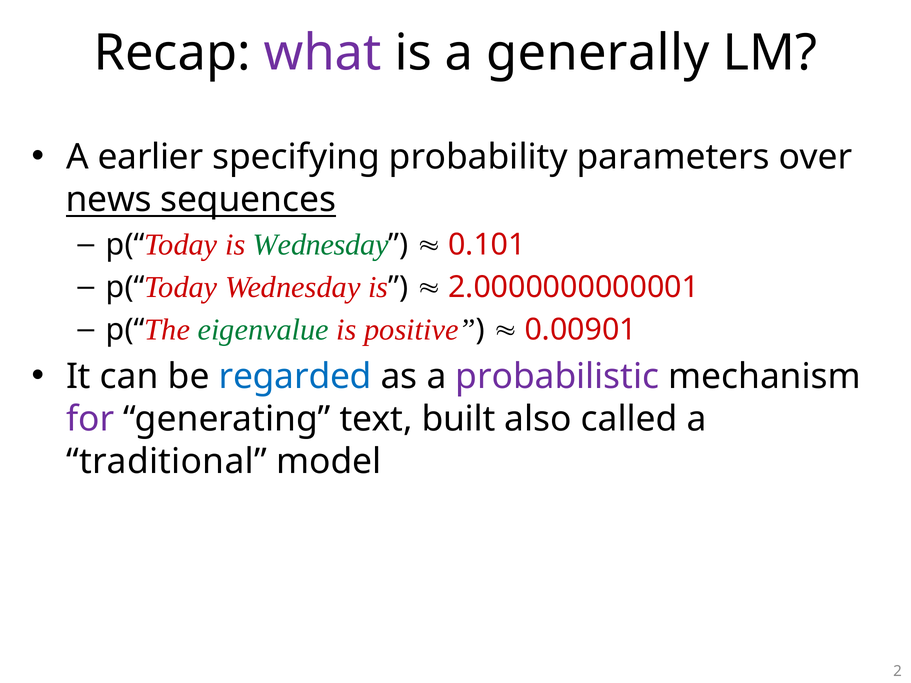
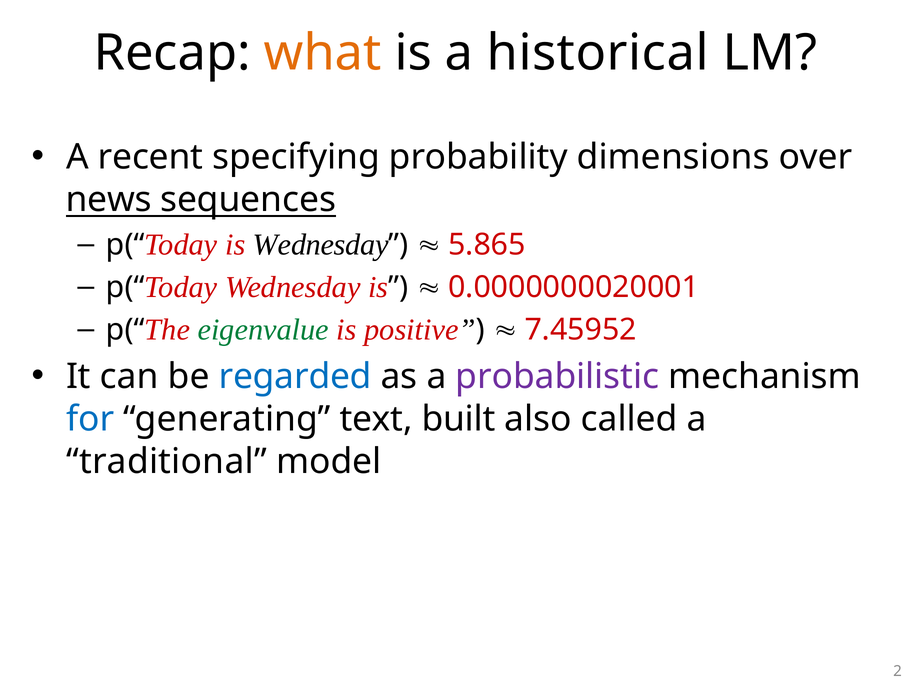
what colour: purple -> orange (323, 53)
generally: generally -> historical (598, 53)
earlier: earlier -> recent (150, 157)
parameters: parameters -> dimensions (673, 157)
Wednesday colour: green -> black (321, 245)
0.101: 0.101 -> 5.865 (487, 245)
2.0000000000001: 2.0000000000001 -> 0.0000000020001 (574, 287)
0.00901: 0.00901 -> 7.45952 (581, 330)
for colour: purple -> blue (90, 419)
